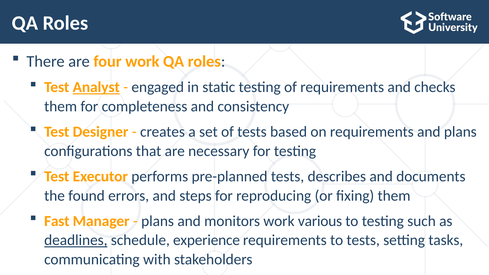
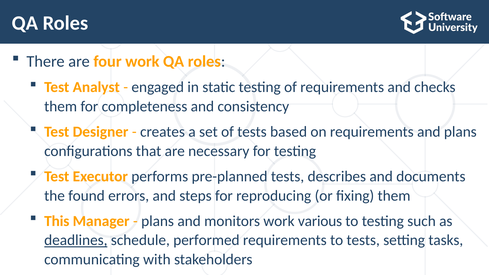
Analyst underline: present -> none (96, 87)
Fast: Fast -> This (57, 221)
experience: experience -> performed (206, 240)
